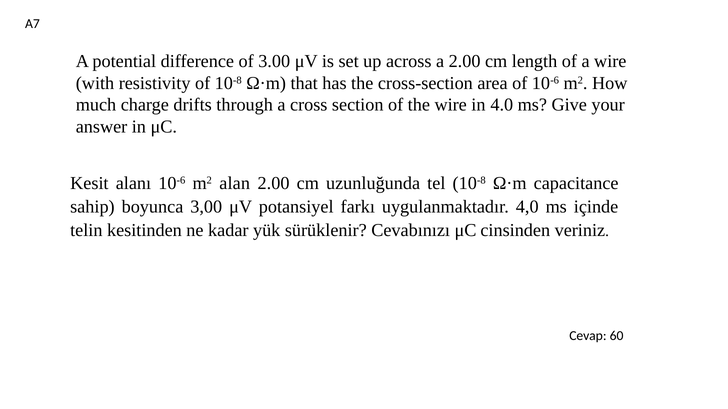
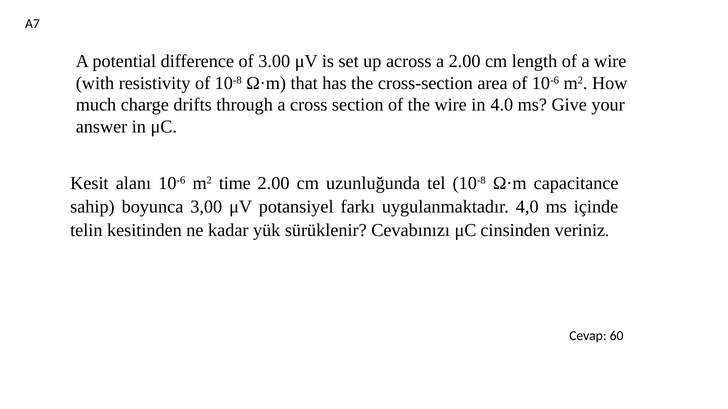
alan: alan -> time (235, 184)
